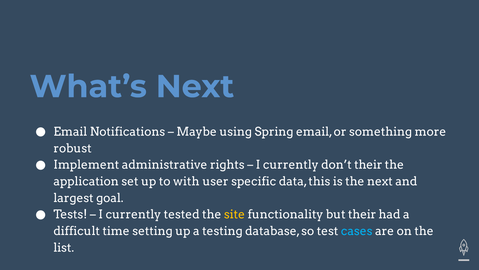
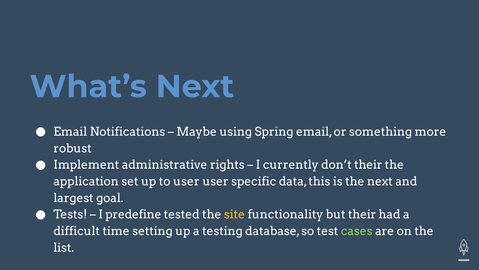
to with: with -> user (186, 181)
currently: currently -> predefine (133, 214)
cases colour: light blue -> light green (357, 231)
